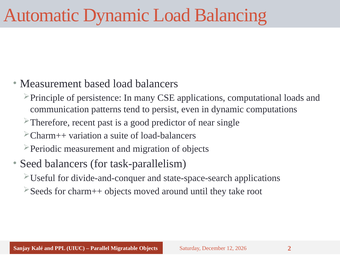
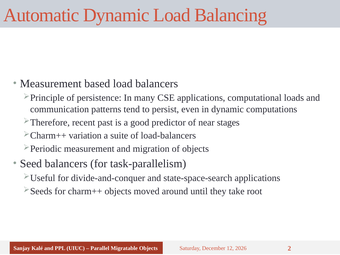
single: single -> stages (228, 122)
